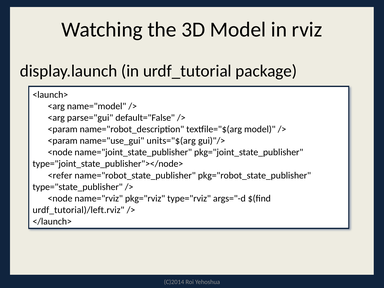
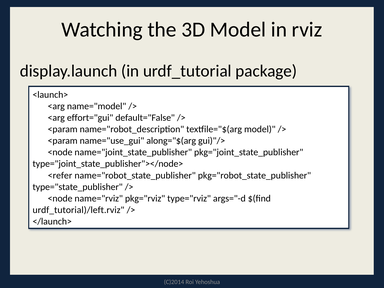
parse="gui: parse="gui -> effort="gui (90, 118)
units="$(arg: units="$(arg -> along="$(arg (171, 141)
